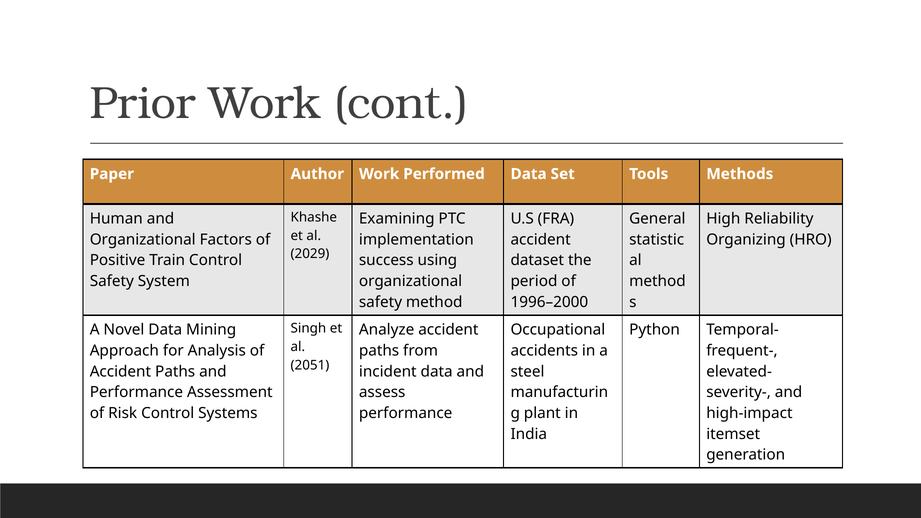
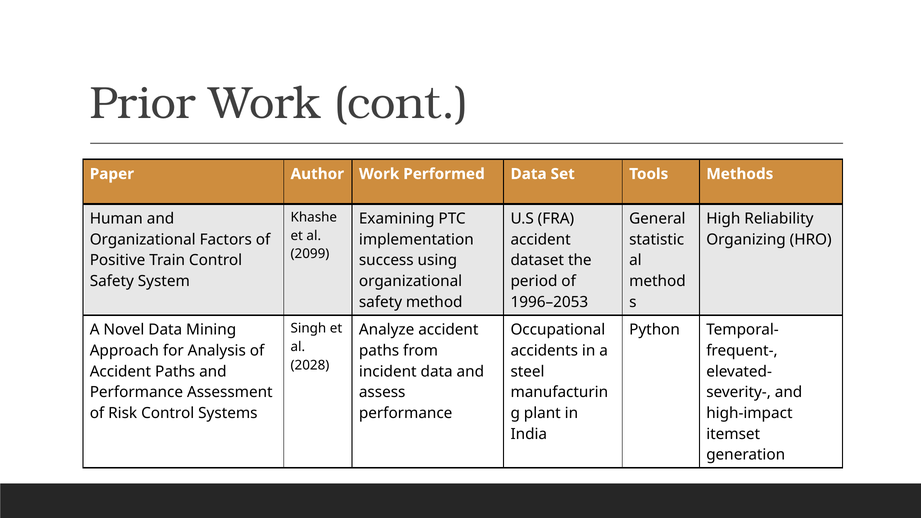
2029: 2029 -> 2099 (310, 254)
1996–2000: 1996–2000 -> 1996–2053 (549, 302)
2051: 2051 -> 2028 (310, 365)
